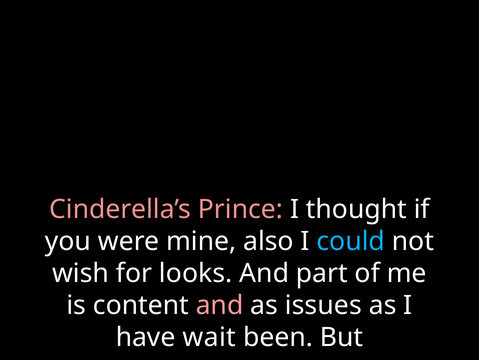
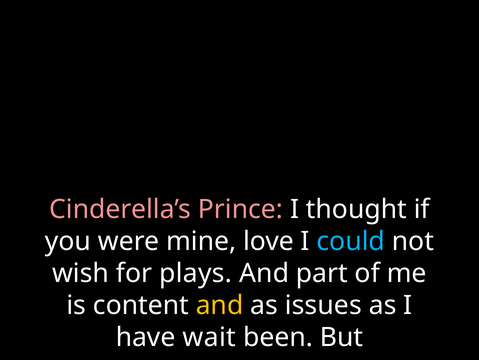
also: also -> love (269, 241)
looks: looks -> plays (196, 273)
and colour: pink -> yellow (220, 305)
